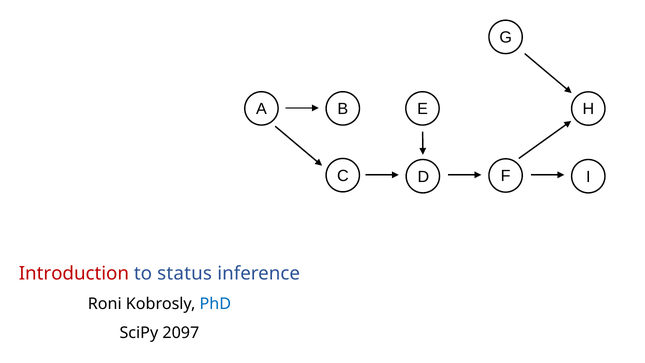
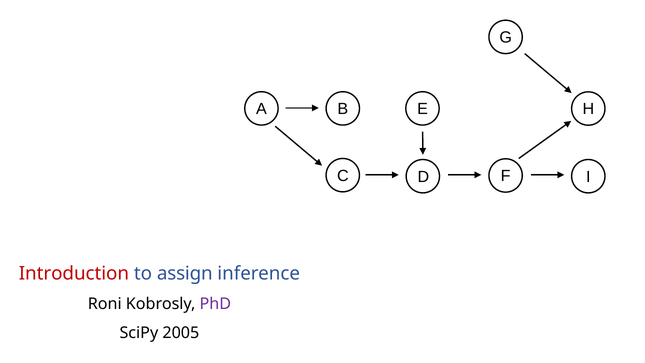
status: status -> assign (185, 273)
PhD colour: blue -> purple (215, 304)
2097: 2097 -> 2005 (181, 333)
